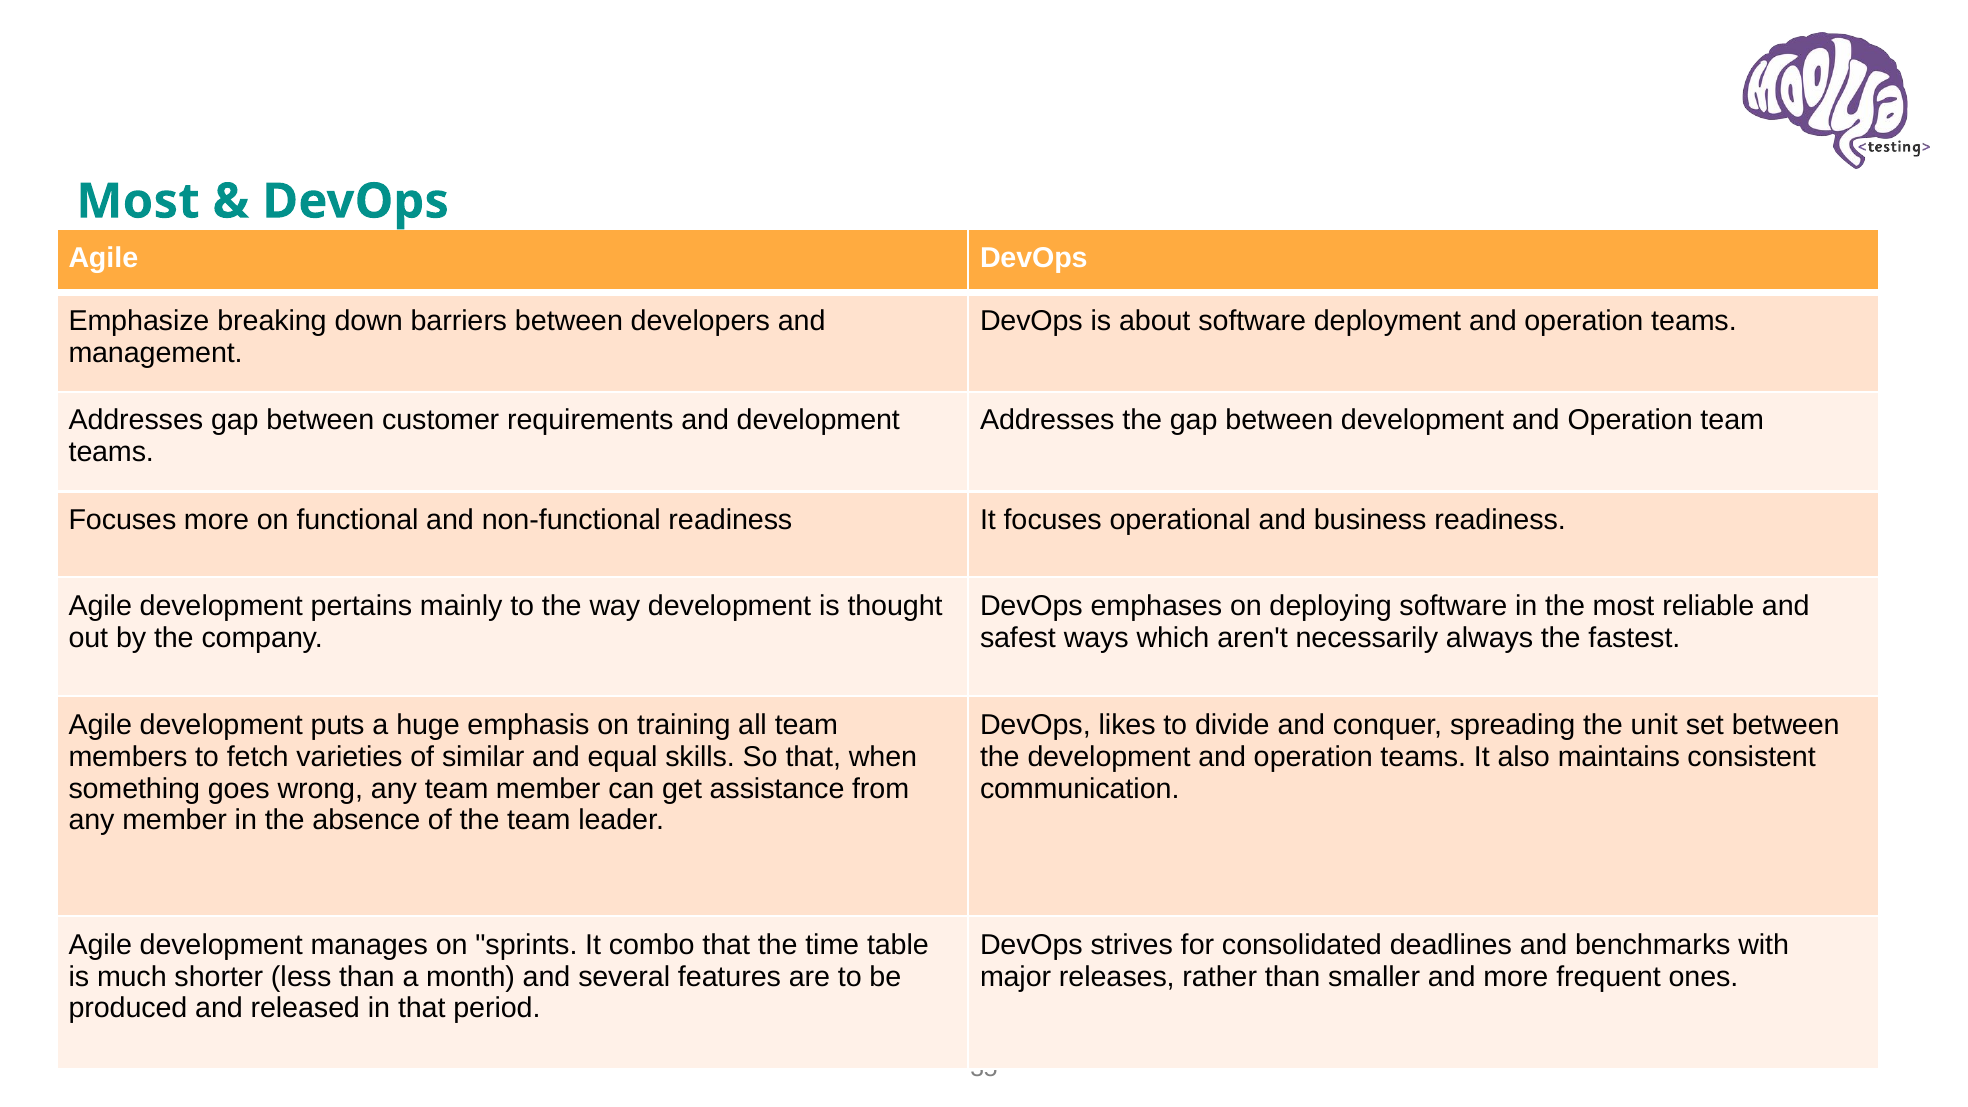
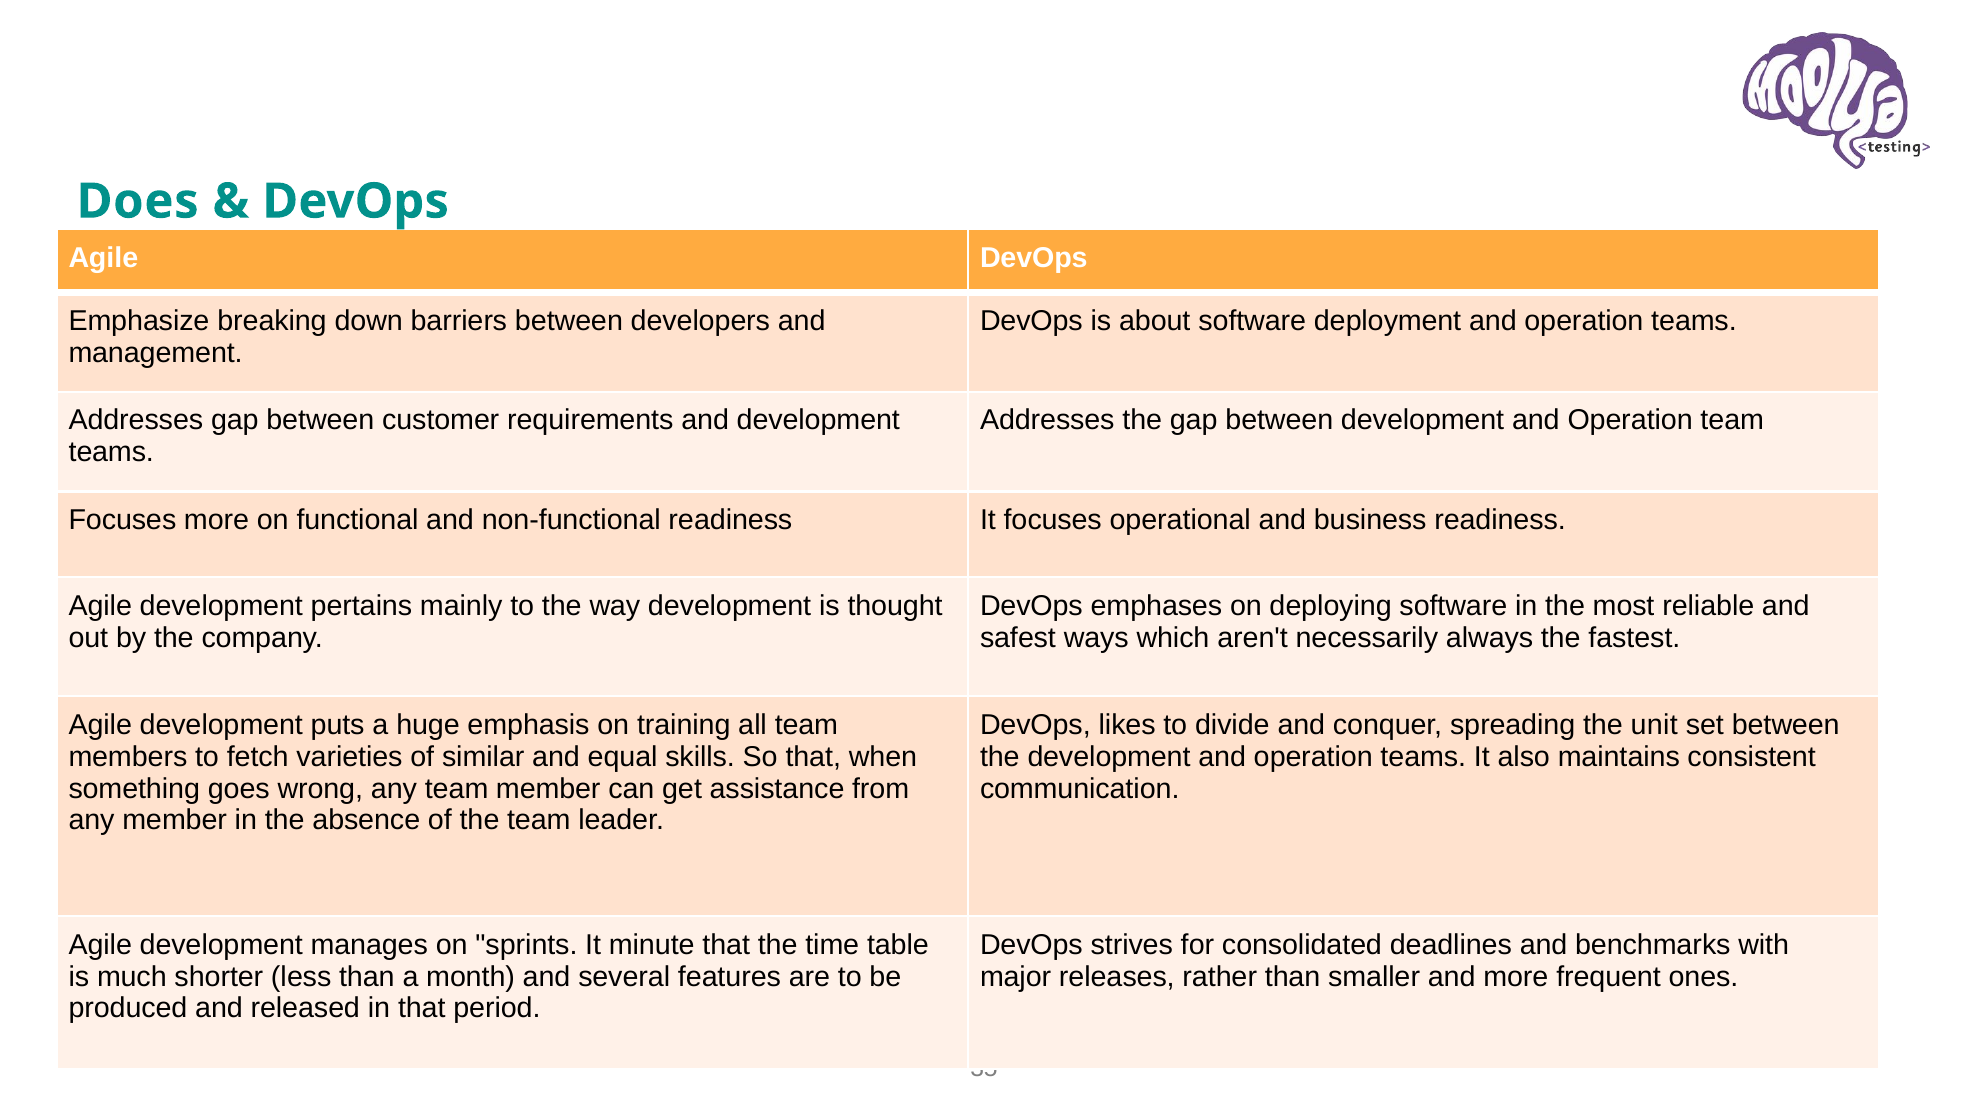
Most: Most -> Does (138, 201)
combo: combo -> minute (652, 945)
